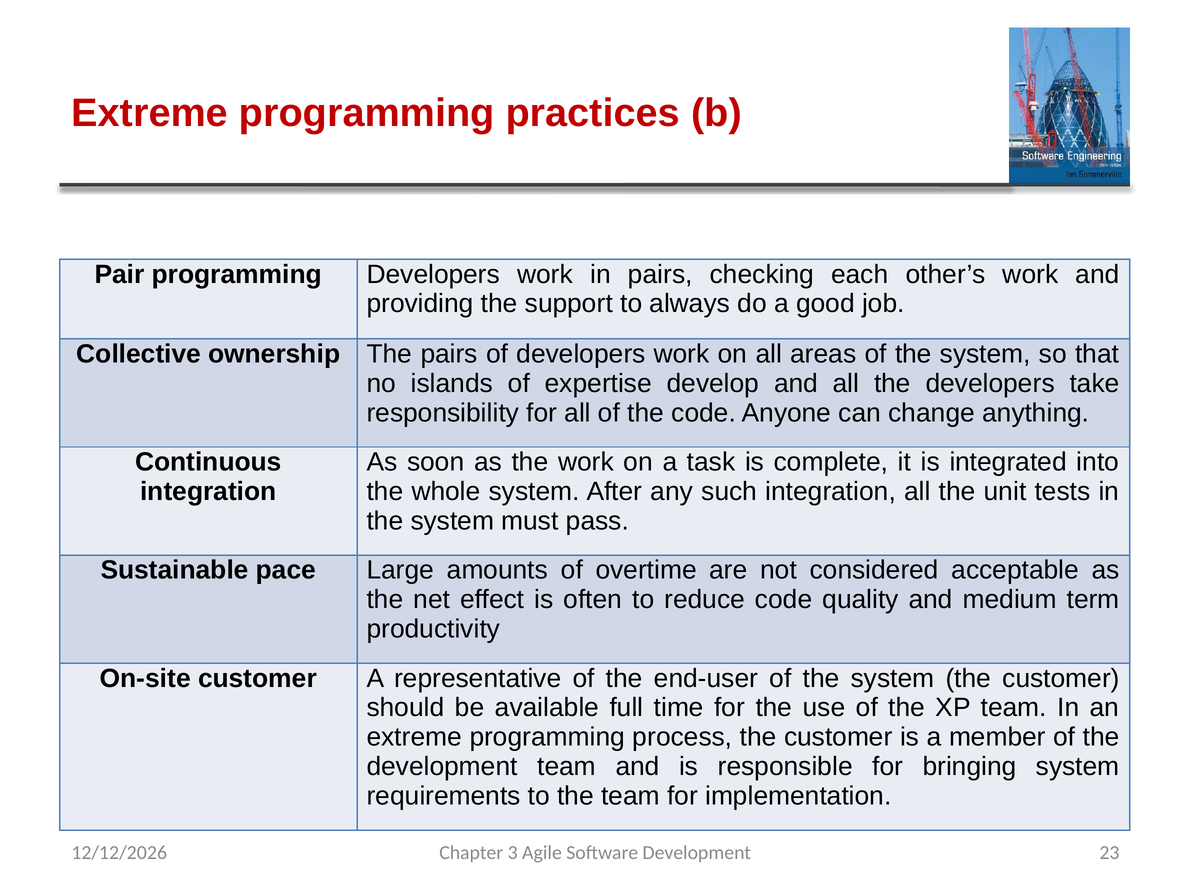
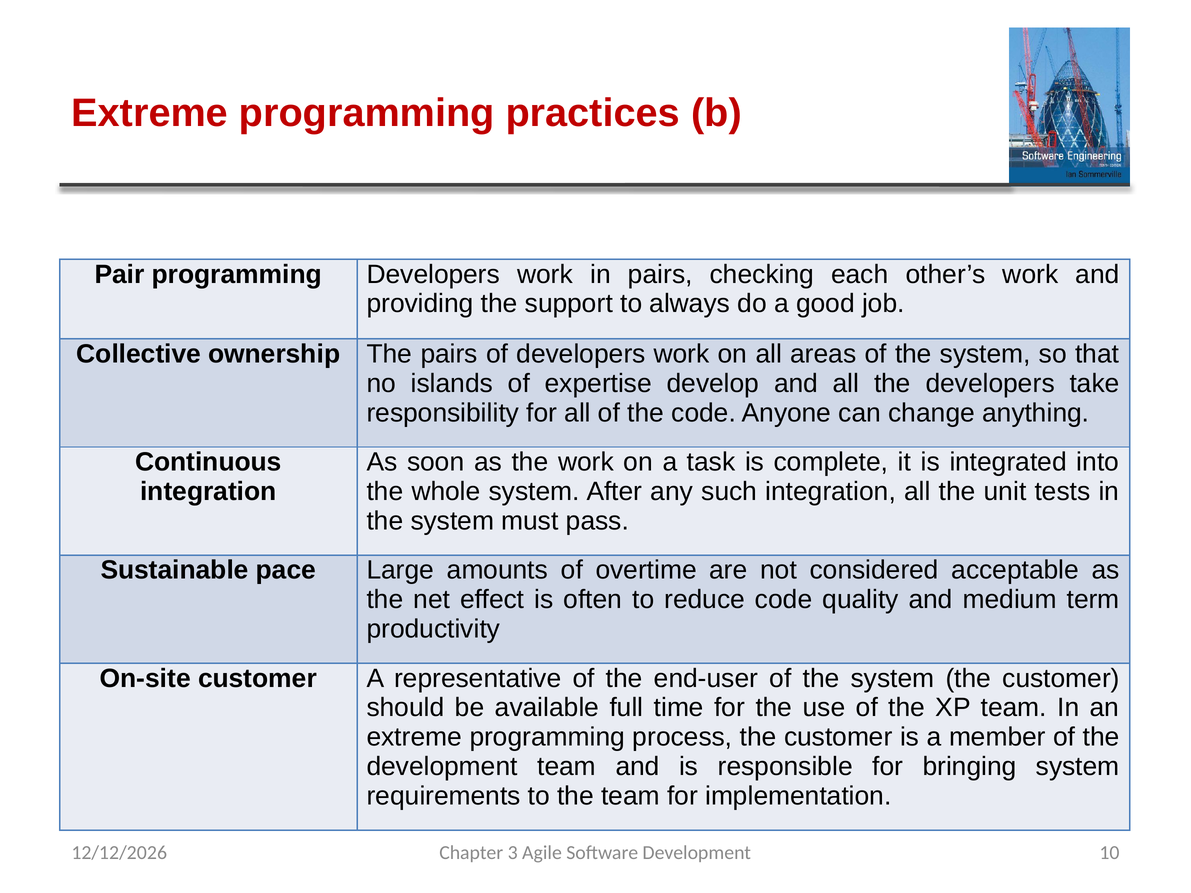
23: 23 -> 10 (1109, 853)
